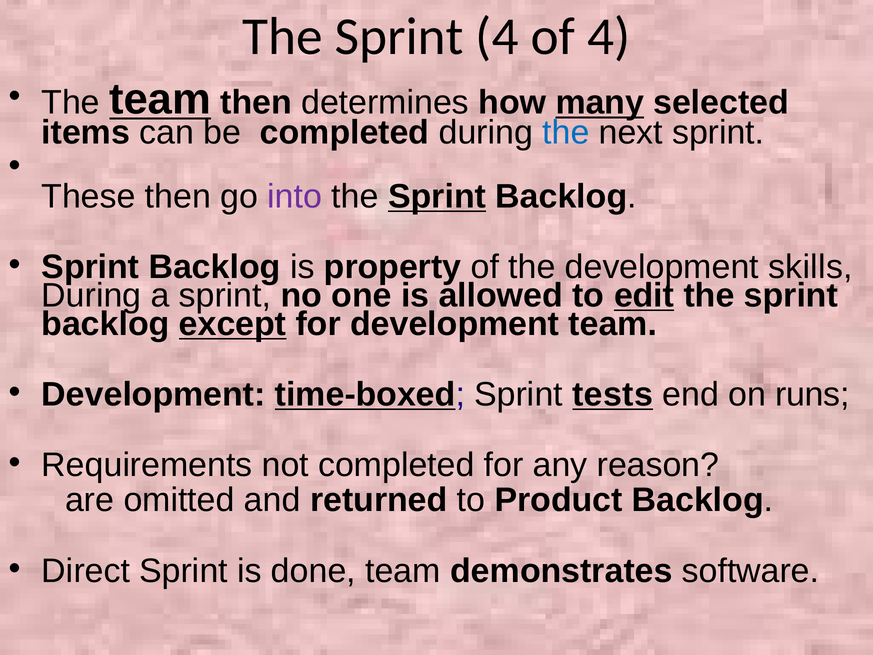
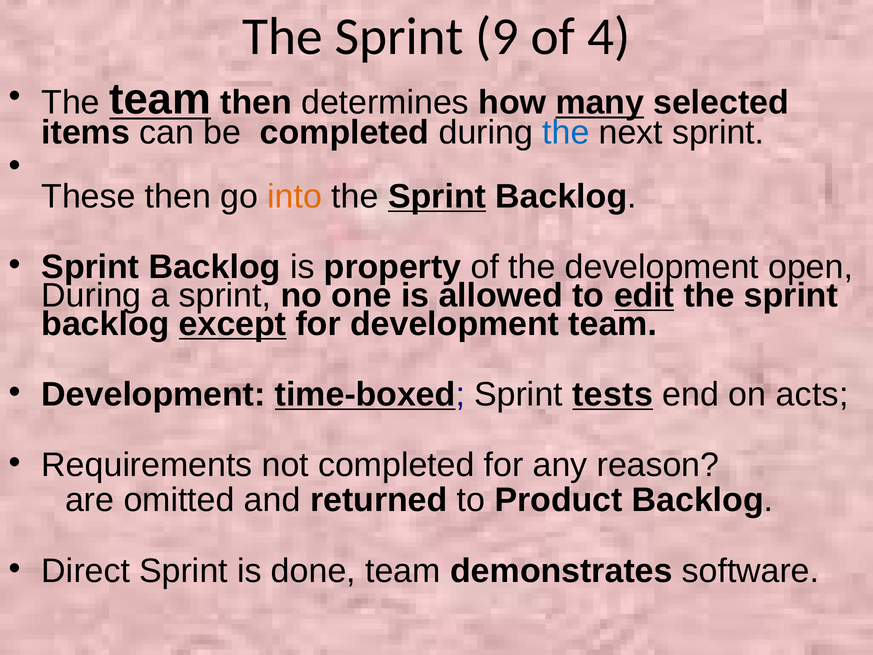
Sprint 4: 4 -> 9 (497, 36)
into colour: purple -> orange (295, 196)
skills: skills -> open (811, 267)
runs: runs -> acts (812, 394)
